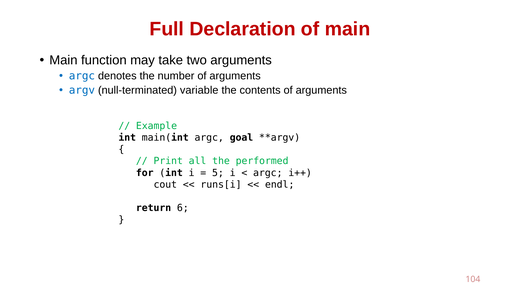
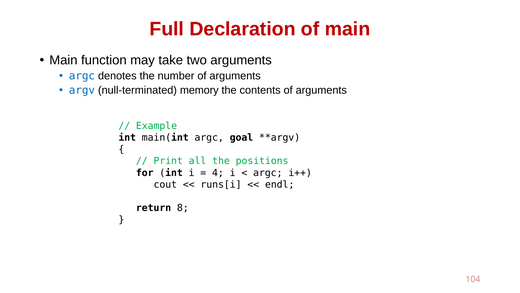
variable: variable -> memory (199, 90)
performed: performed -> positions (262, 161)
5: 5 -> 4 (218, 173)
6: 6 -> 8 (183, 208)
